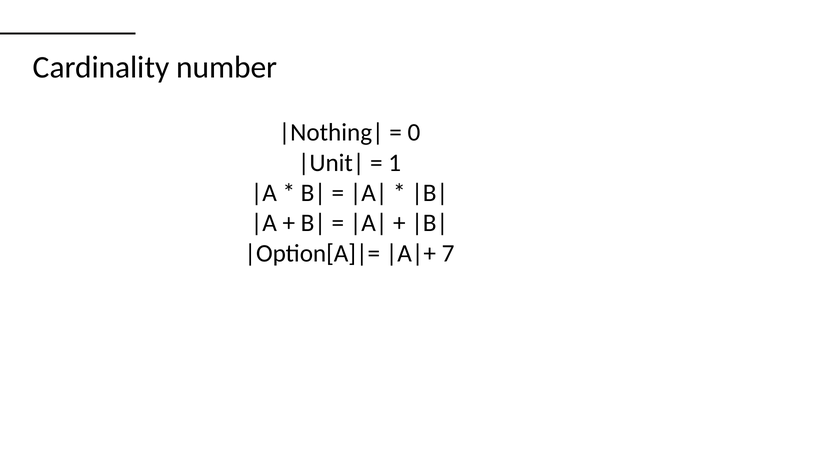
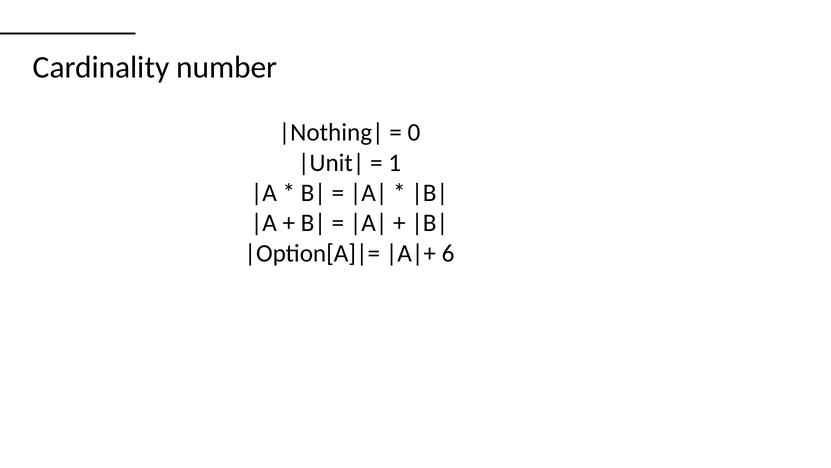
7: 7 -> 6 (448, 253)
